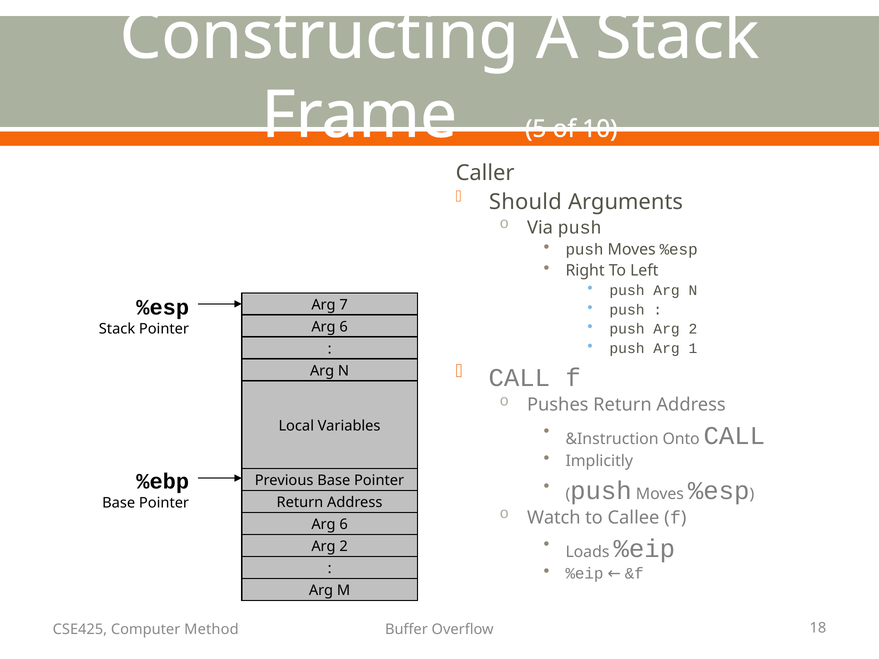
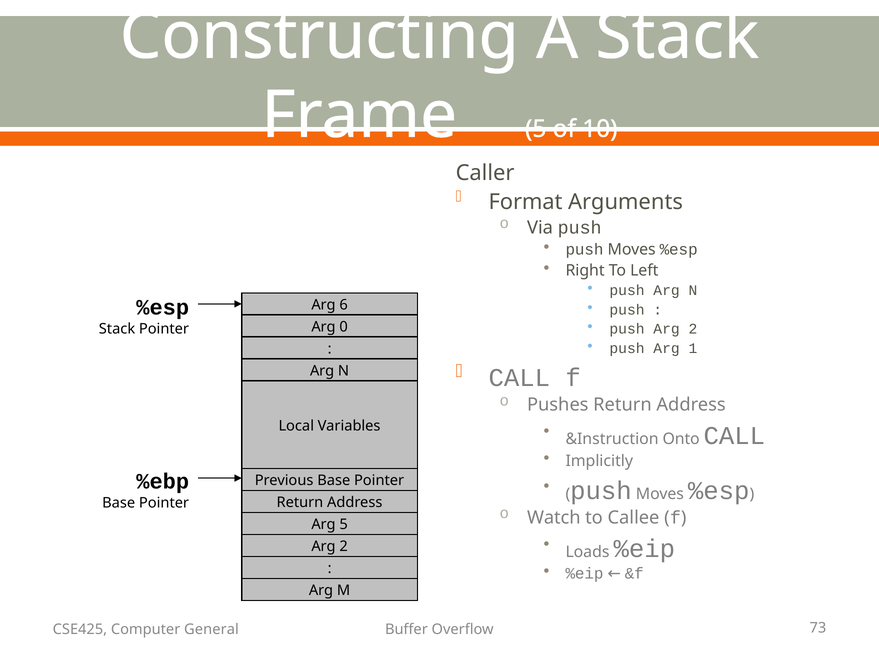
Should: Should -> Format (526, 202)
7: 7 -> 6 (344, 305)
6: 6 -> 0 (344, 327)
6: 6 -> 5 (344, 525)
Method: Method -> General (211, 630)
18: 18 -> 73 (818, 628)
